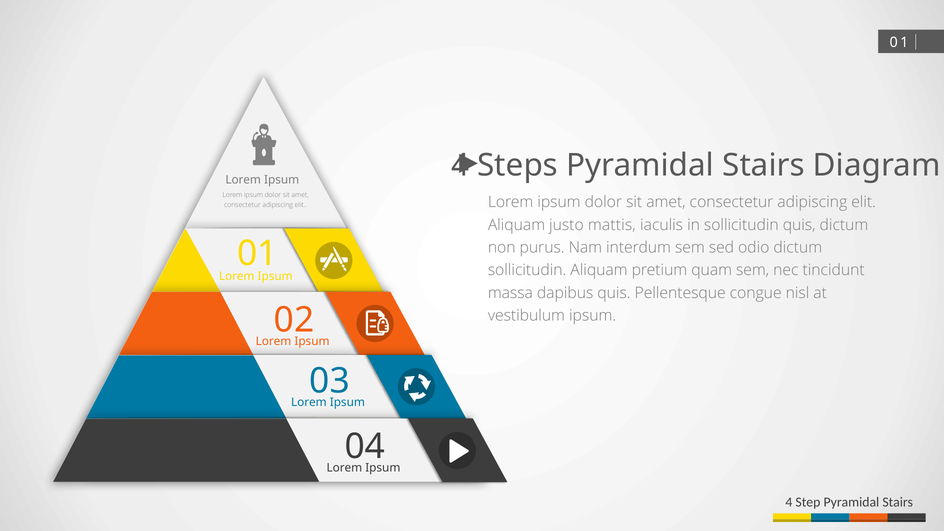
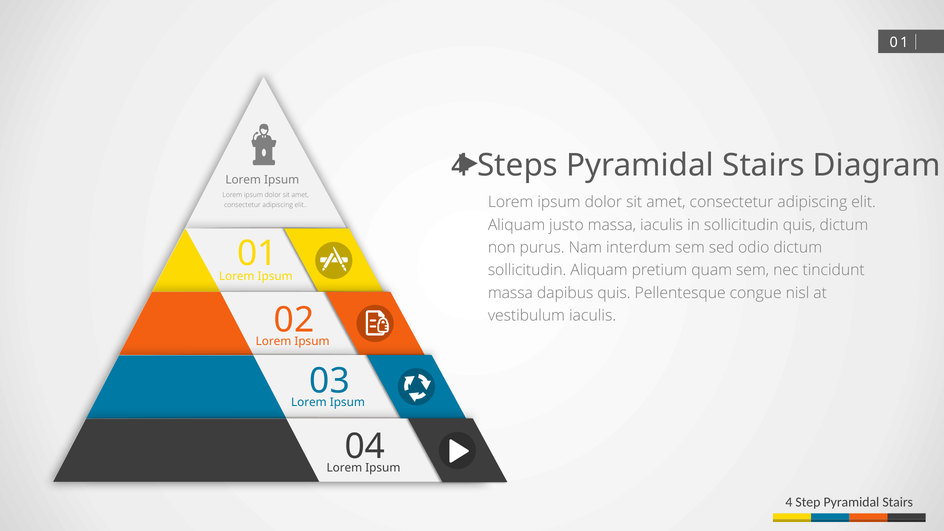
justo mattis: mattis -> massa (612, 225)
ipsum: ipsum -> iaculis (593, 315)
